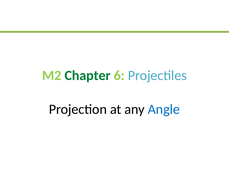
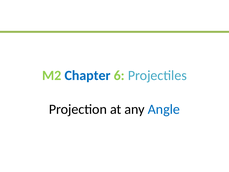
Chapter colour: green -> blue (88, 75)
